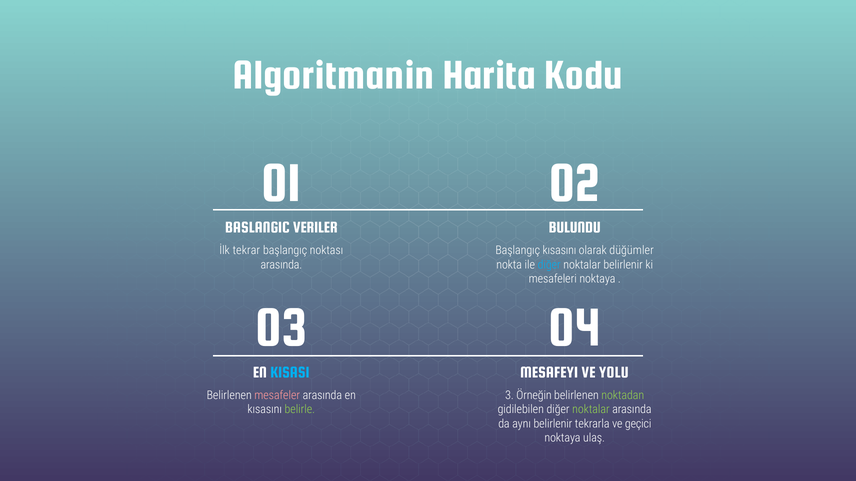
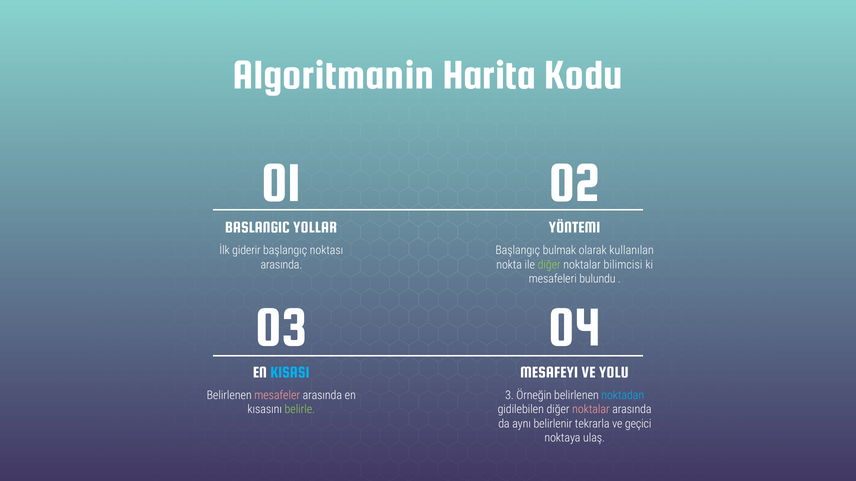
VERILER: VERILER -> YOLLAR (315, 228)
BULUNDU: BULUNDU -> YÖNTEMI (575, 228)
tekrar: tekrar -> giderir (246, 251)
Başlangıç kısasını: kısasını -> bulmak (559, 251)
düğümler: düğümler -> kullanılan (632, 251)
diğer colour: light blue -> light green (549, 265)
noktalar belirlenir: belirlenir -> bilimcisi (623, 265)
mesafeleri noktaya: noktaya -> bulundu (597, 279)
noktadan colour: light green -> light blue (623, 396)
noktalar colour: light green -> pink (591, 410)
